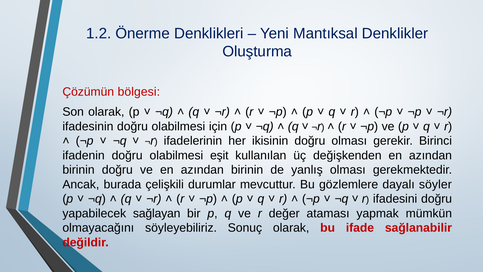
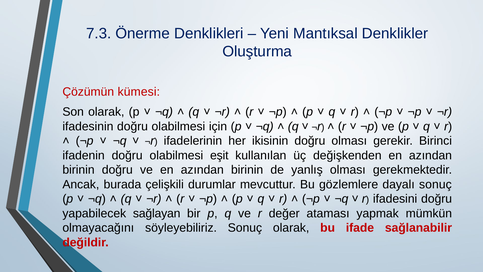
1.2: 1.2 -> 7.3 (99, 33)
bölgesi: bölgesi -> kümesi (139, 92)
dayalı söyler: söyler -> sonuç (435, 184)
